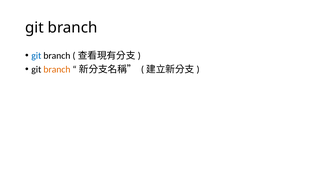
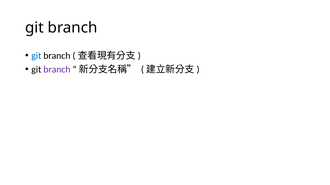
branch colour: orange -> purple (57, 70)
